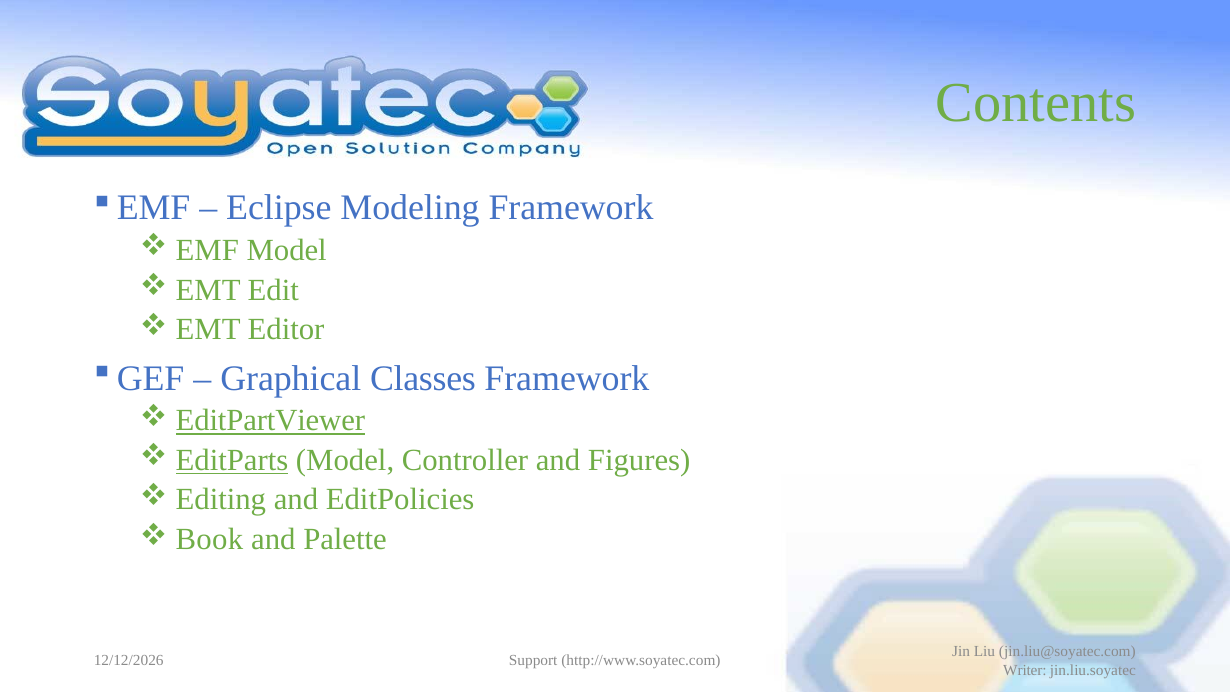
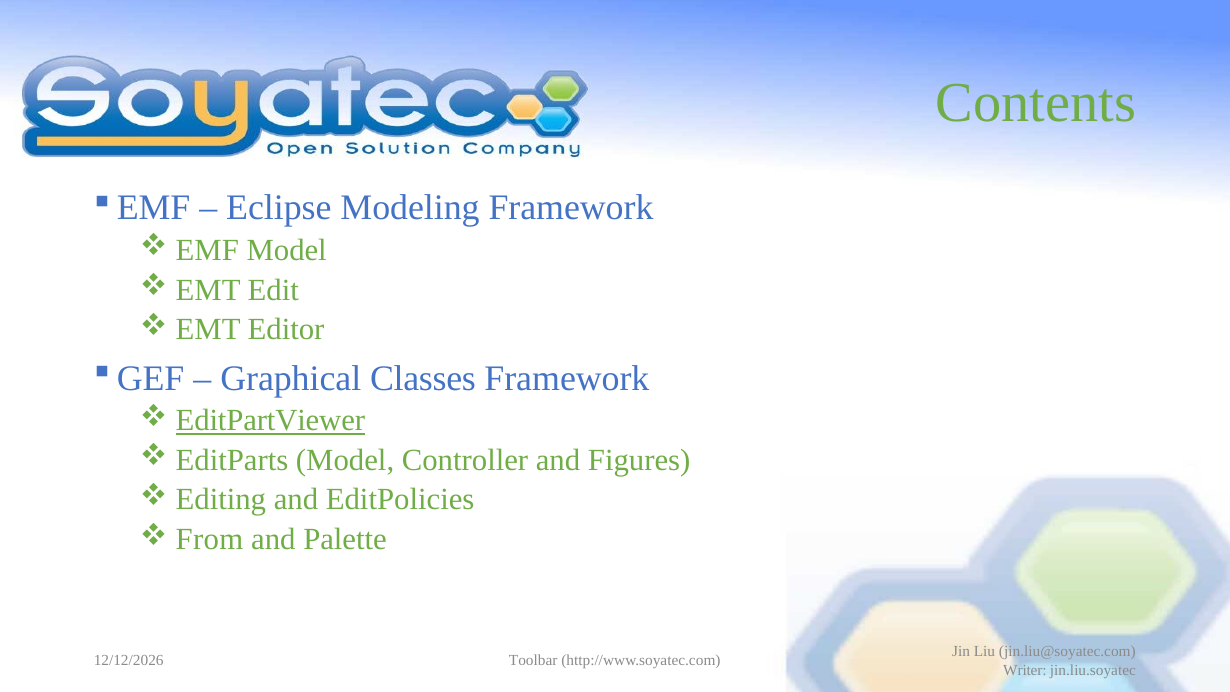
EditParts underline: present -> none (232, 460)
Book: Book -> From (209, 539)
Support: Support -> Toolbar (533, 661)
